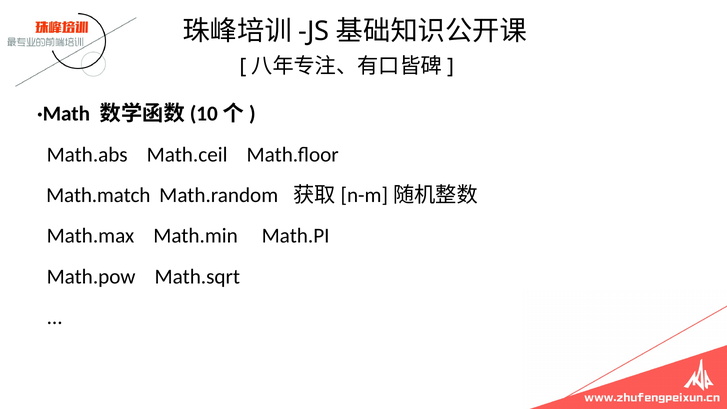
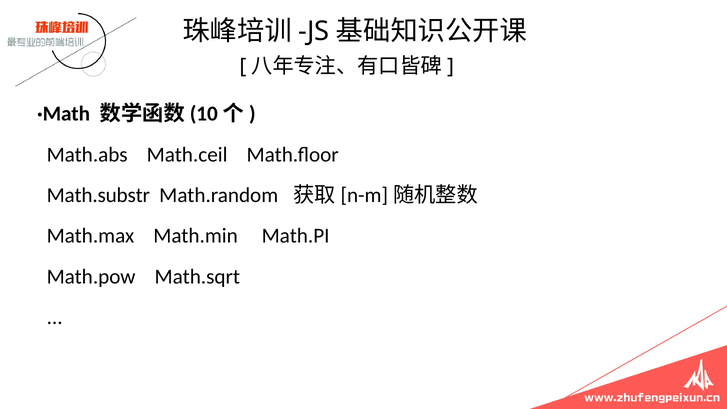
Math.match: Math.match -> Math.substr (98, 195)
